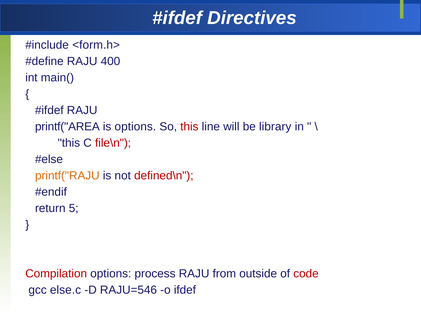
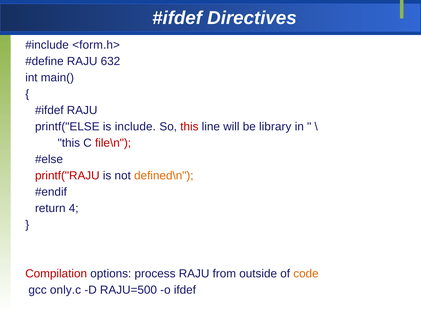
400: 400 -> 632 (110, 61)
printf("AREA: printf("AREA -> printf("ELSE (67, 127)
is options: options -> include (135, 127)
printf("RAJU colour: orange -> red (67, 176)
defined\n colour: red -> orange (164, 176)
5: 5 -> 4 (74, 209)
code colour: red -> orange (306, 274)
else.c: else.c -> only.c (65, 291)
RAJU=546: RAJU=546 -> RAJU=500 (128, 291)
